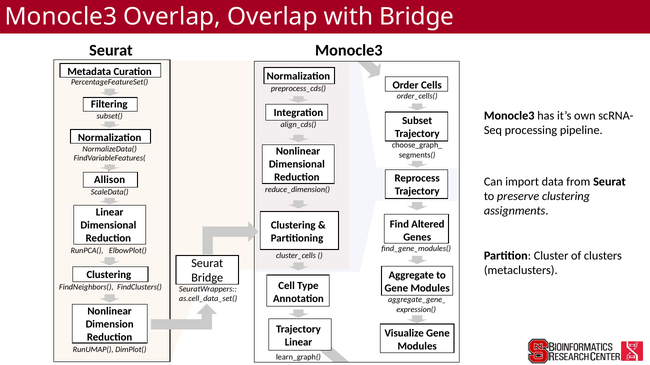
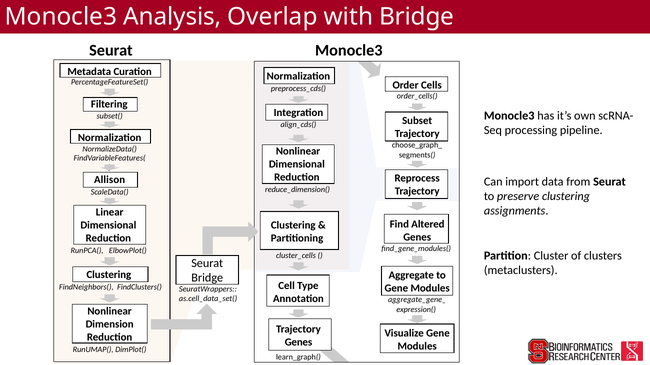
Monocle3 Overlap: Overlap -> Analysis (172, 17)
Linear: Linear -> Genes (299, 343)
